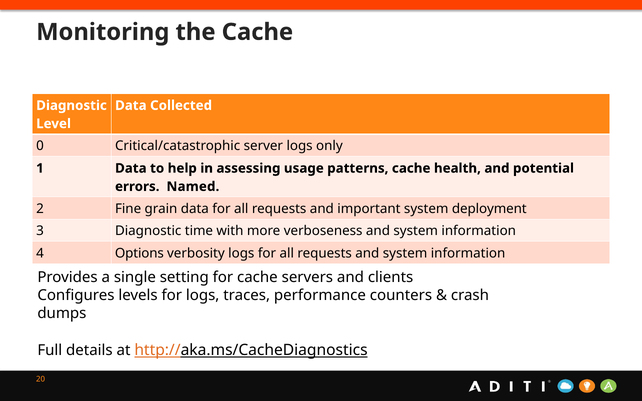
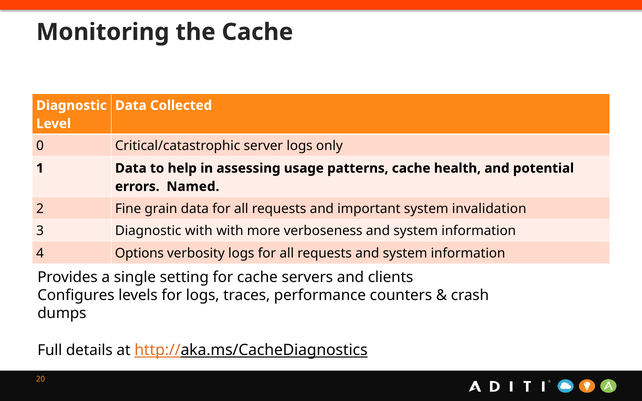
deployment: deployment -> invalidation (489, 209)
Diagnostic time: time -> with (199, 231)
